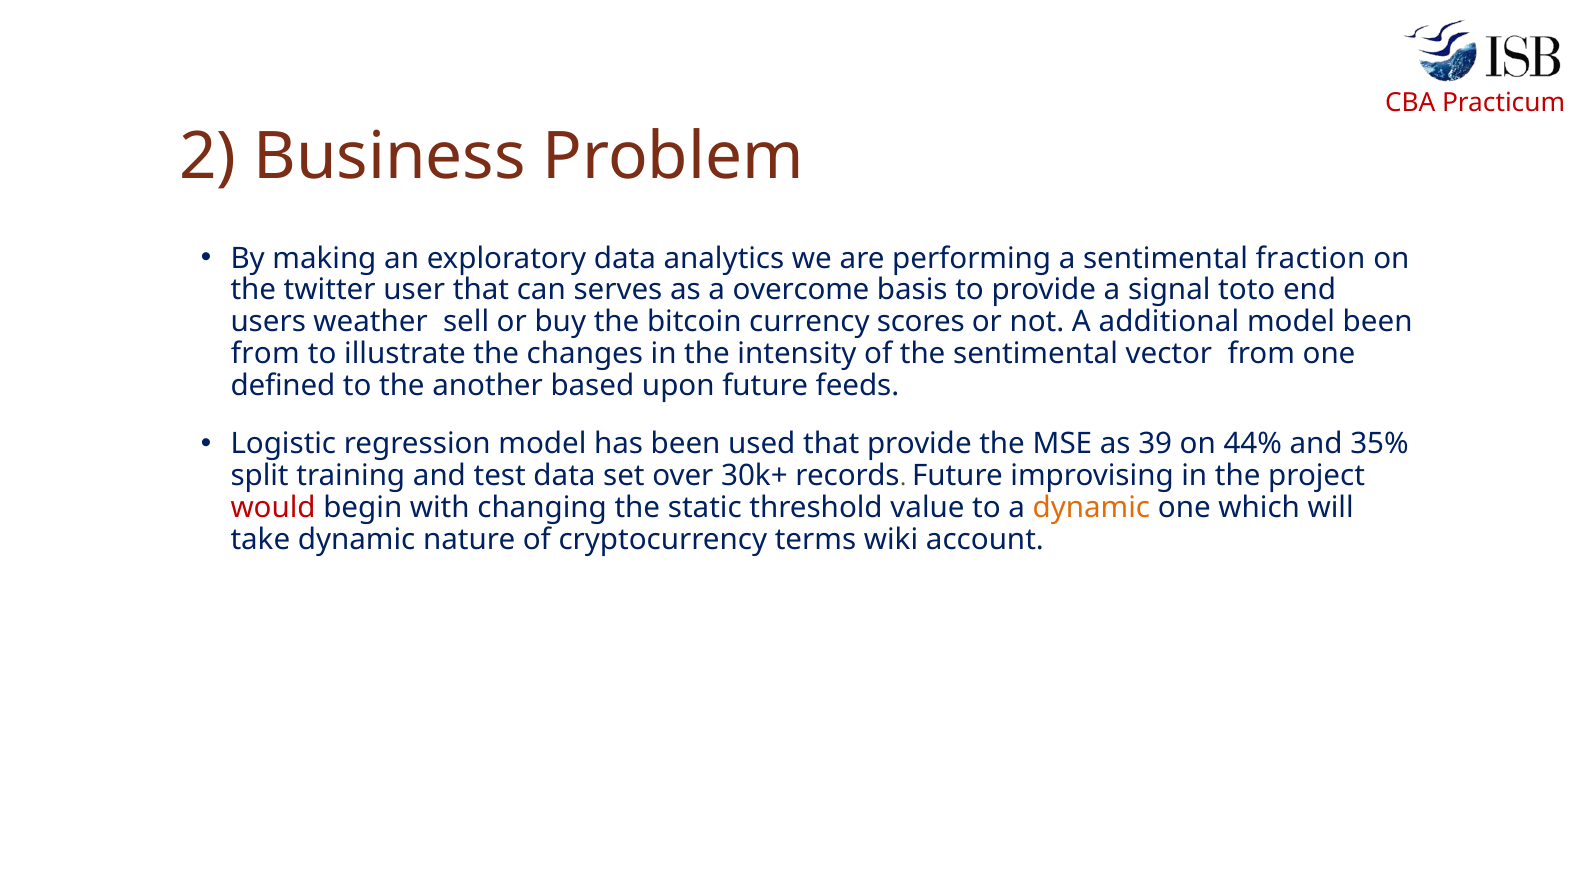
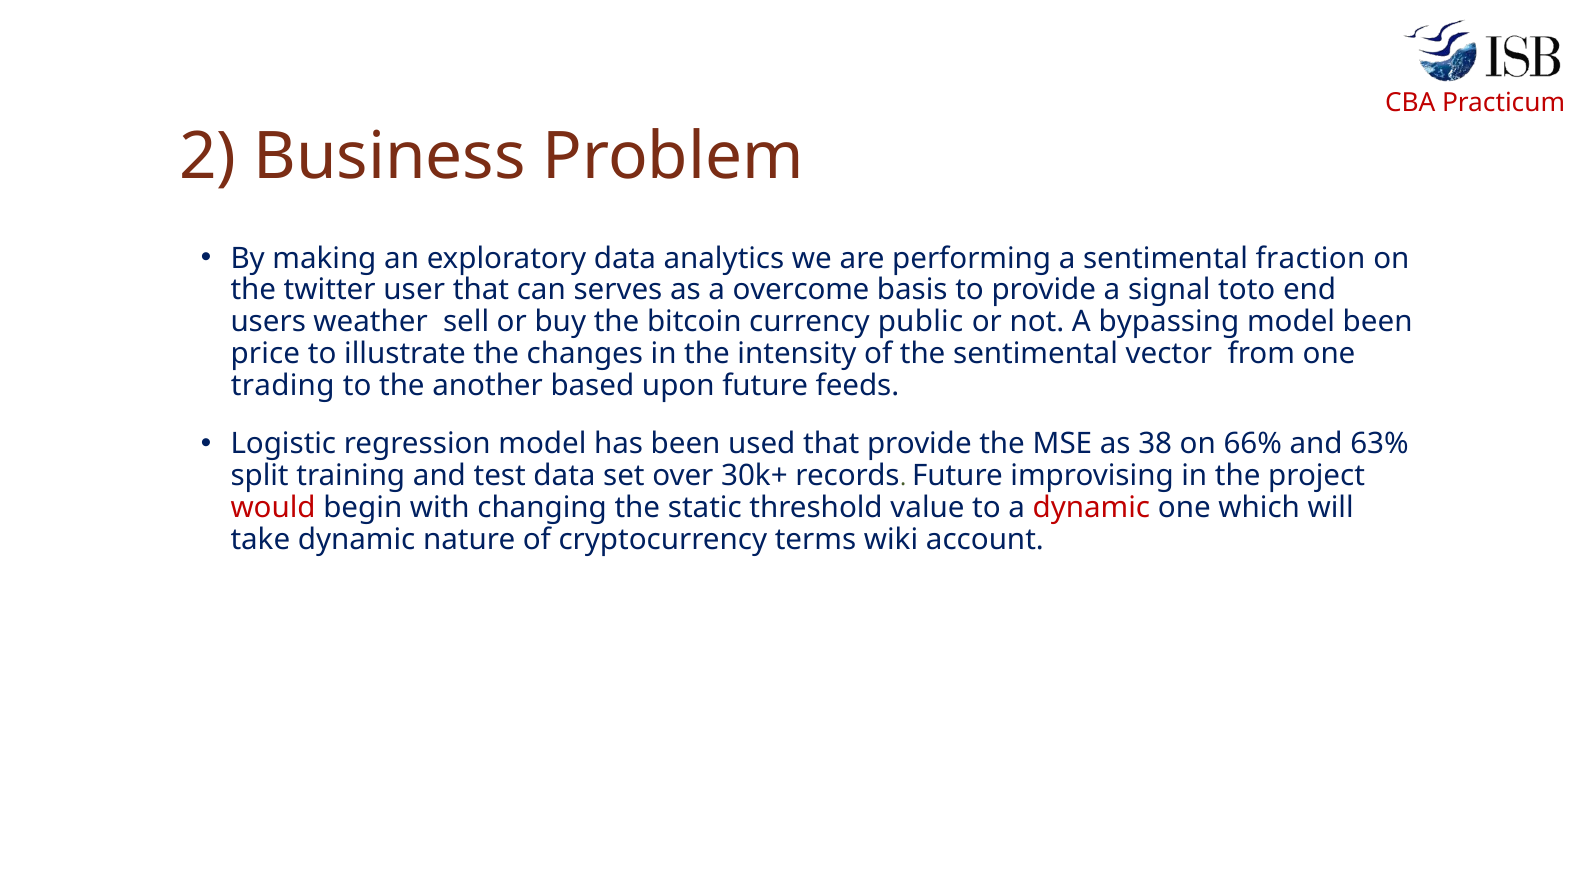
scores: scores -> public (921, 322)
additional: additional -> bypassing (1169, 322)
from: from -> price (265, 354)
defined: defined -> trading (283, 386)
39: 39 -> 38 (1155, 444)
44%: 44% -> 66% (1253, 444)
35%: 35% -> 63% (1379, 444)
dynamic colour: orange -> red (1091, 508)
